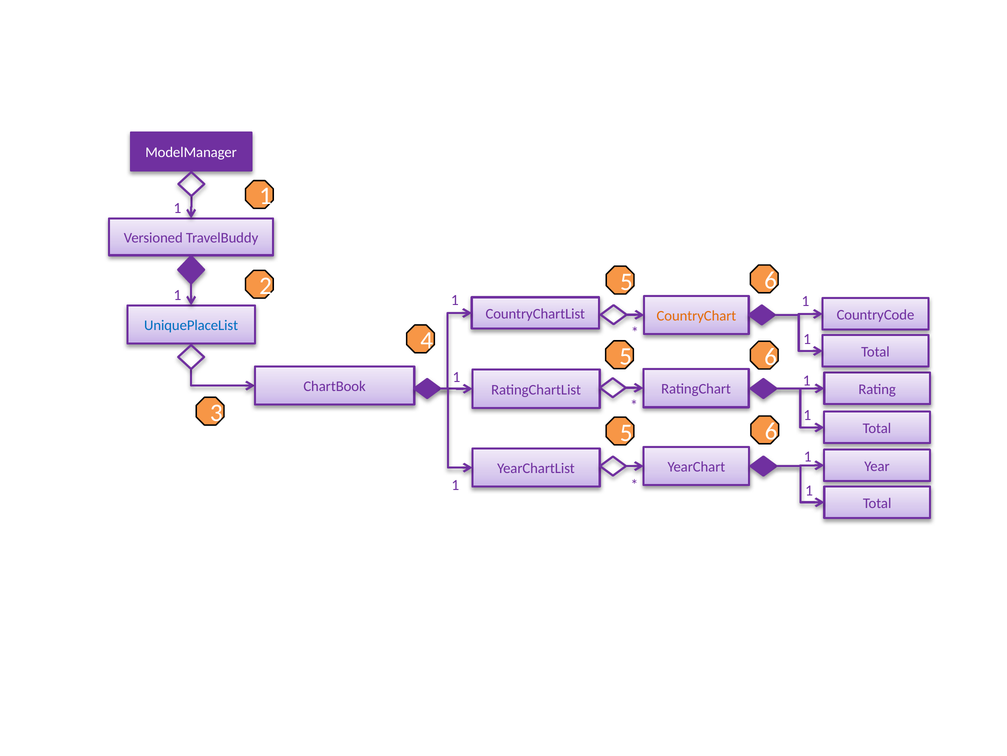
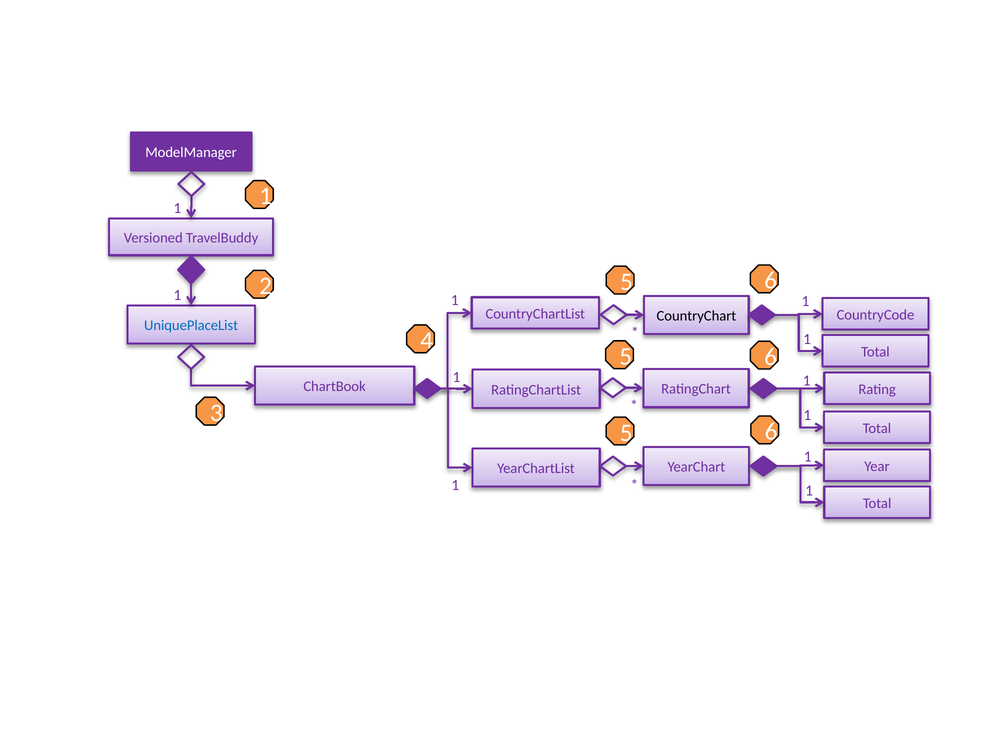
CountryChart colour: orange -> black (696, 316)
